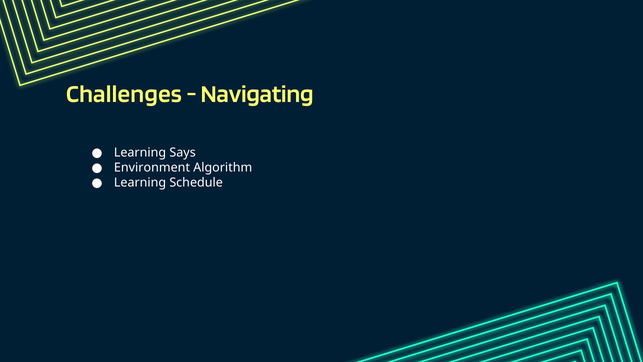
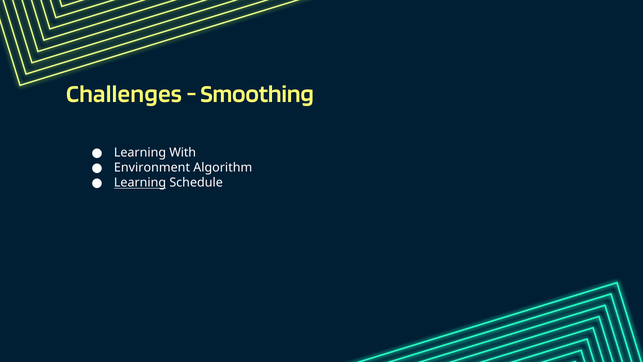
Navigating: Navigating -> Smoothing (257, 94)
Says: Says -> With (183, 153)
Learning underline: none -> present (140, 183)
